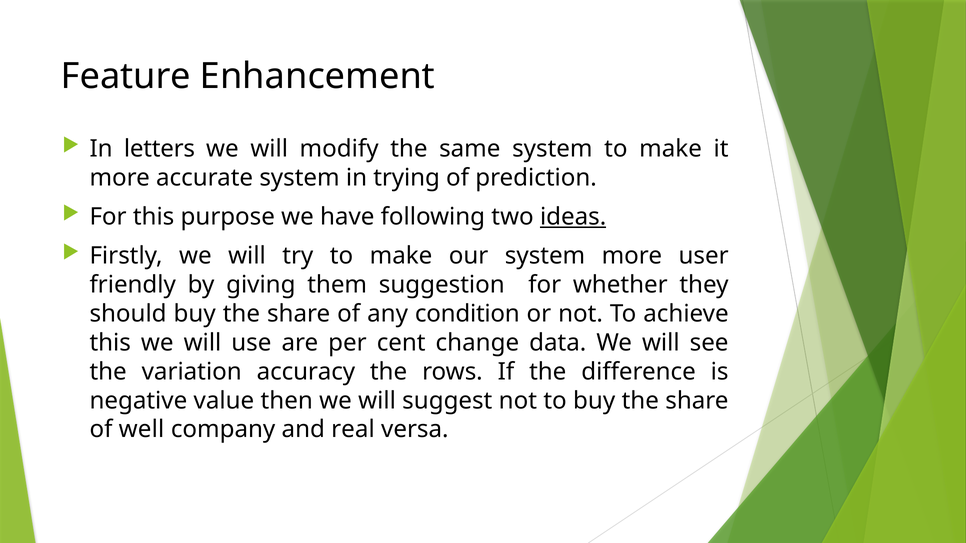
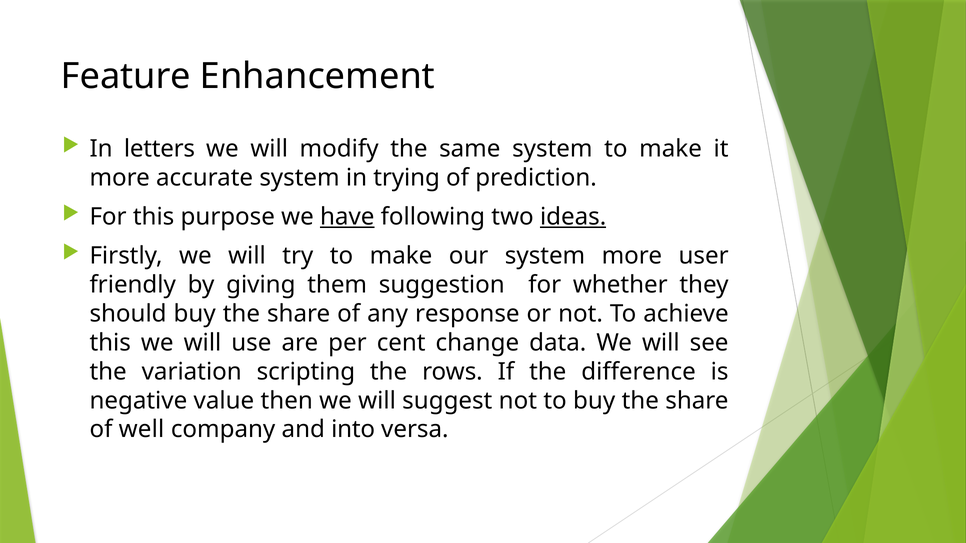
have underline: none -> present (347, 217)
condition: condition -> response (467, 314)
accuracy: accuracy -> scripting (306, 372)
real: real -> into (353, 430)
